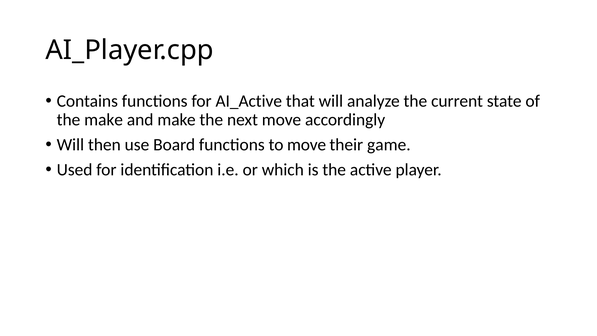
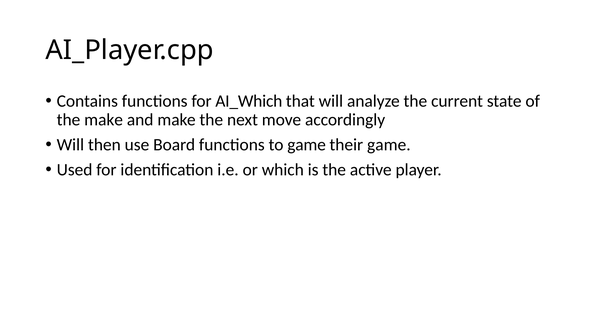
AI_Active: AI_Active -> AI_Which (249, 101)
to move: move -> game (307, 145)
